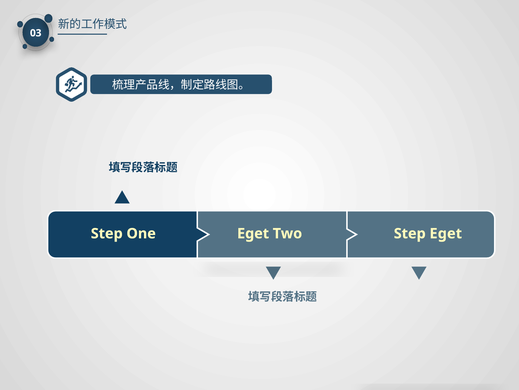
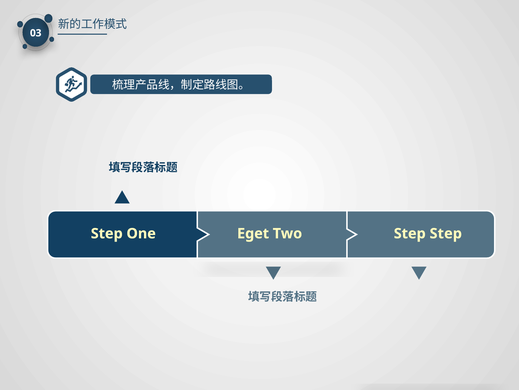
Step Eget: Eget -> Step (446, 233)
